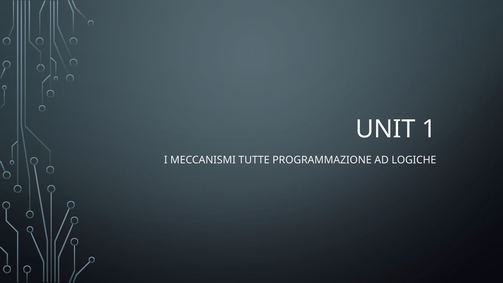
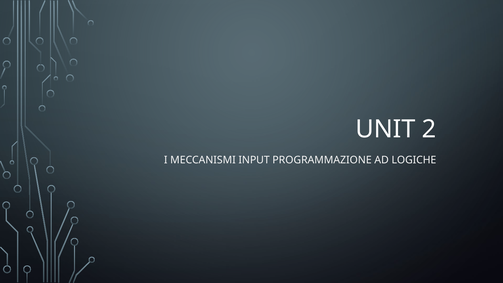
1: 1 -> 2 (429, 129)
TUTTE: TUTTE -> INPUT (254, 160)
